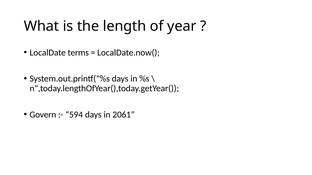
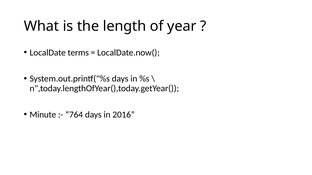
Govern: Govern -> Minute (43, 115)
594: 594 -> 764 (74, 115)
2061: 2061 -> 2016 (124, 115)
